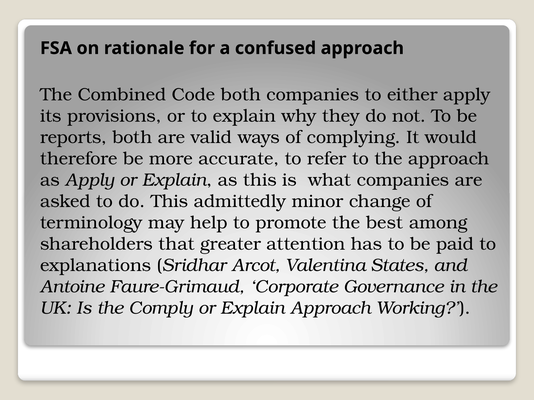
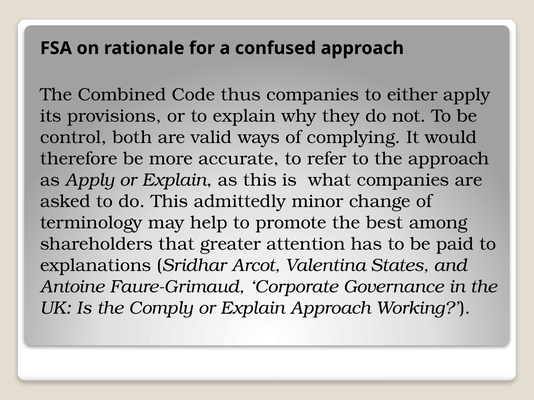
Code both: both -> thus (241, 95)
reports: reports -> control (73, 137)
